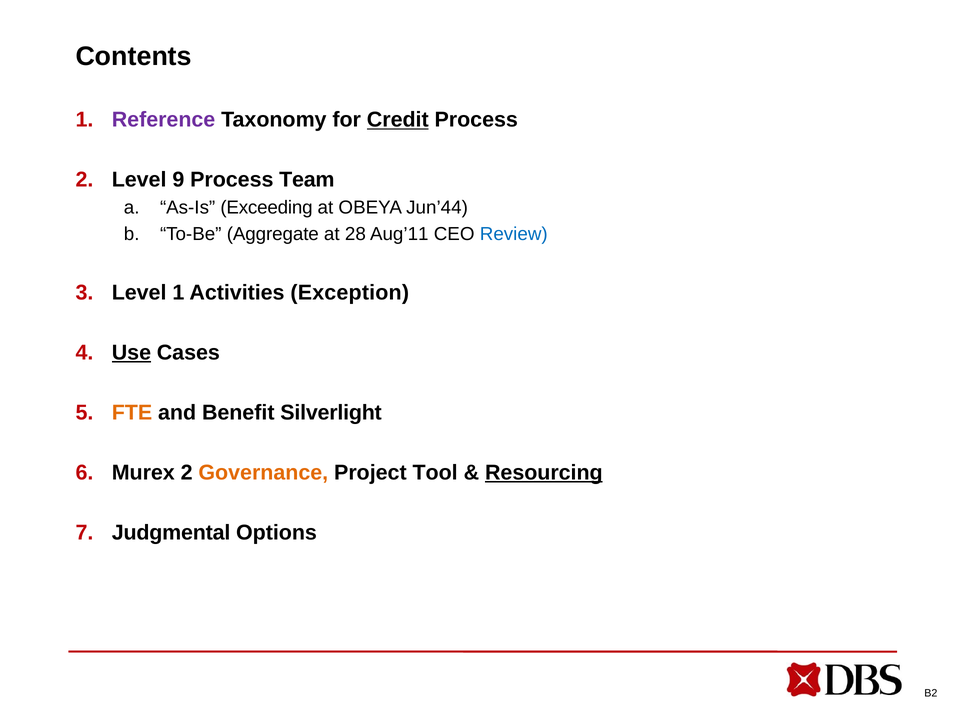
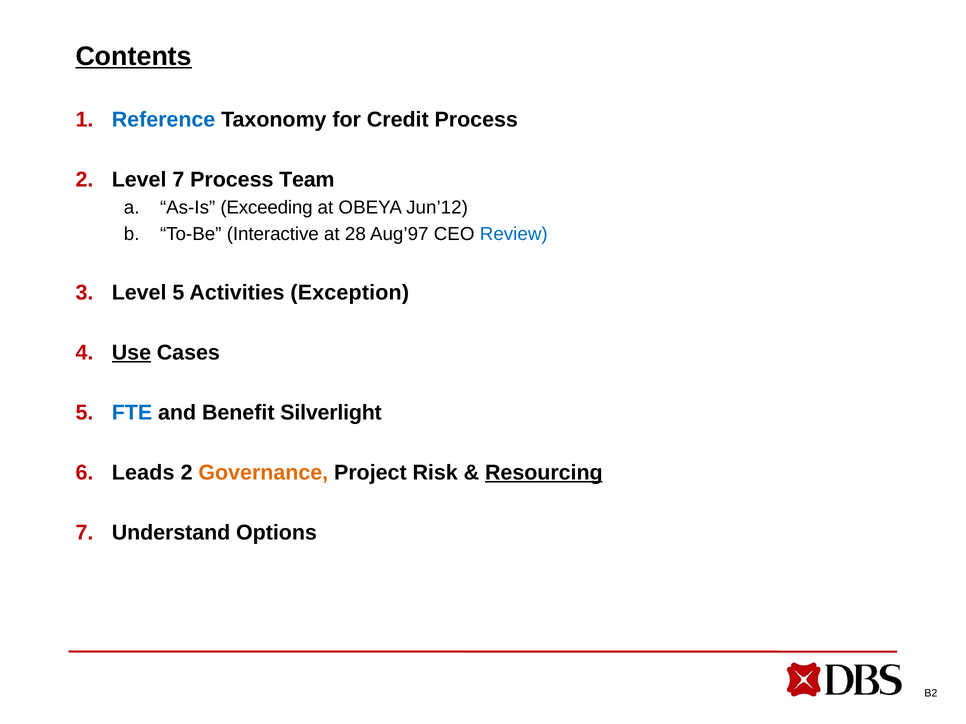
Contents underline: none -> present (134, 56)
Reference colour: purple -> blue (164, 120)
Credit underline: present -> none (398, 120)
Level 9: 9 -> 7 (178, 180)
Jun’44: Jun’44 -> Jun’12 (437, 208)
Aggregate: Aggregate -> Interactive (273, 234)
Aug’11: Aug’11 -> Aug’97 (399, 234)
Level 1: 1 -> 5 (178, 293)
FTE colour: orange -> blue (132, 413)
Murex: Murex -> Leads (143, 473)
Tool: Tool -> Risk (435, 473)
Judgmental: Judgmental -> Understand (171, 533)
